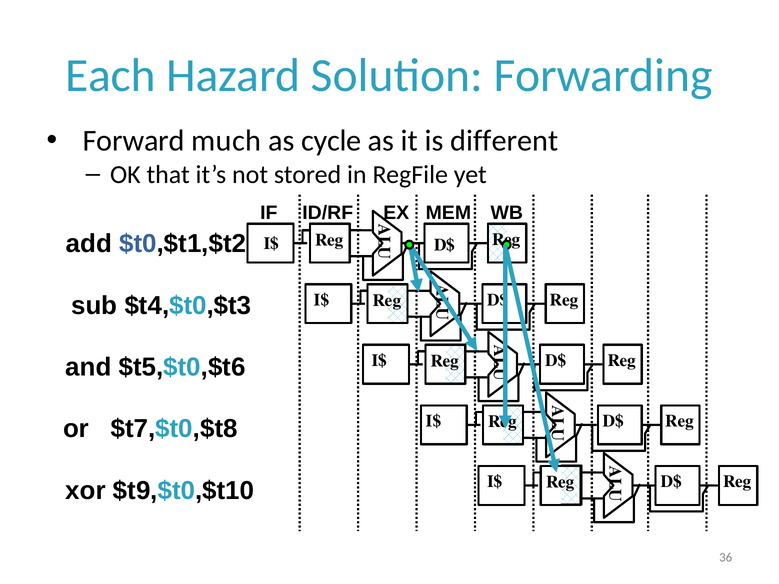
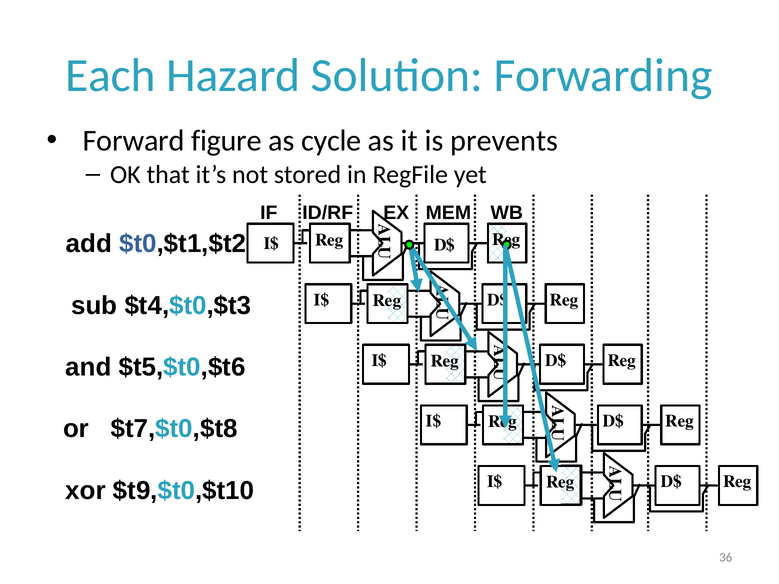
much: much -> figure (227, 141)
different: different -> prevents (504, 141)
